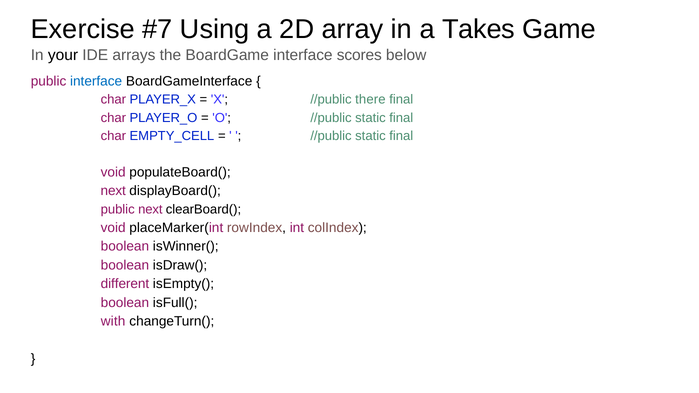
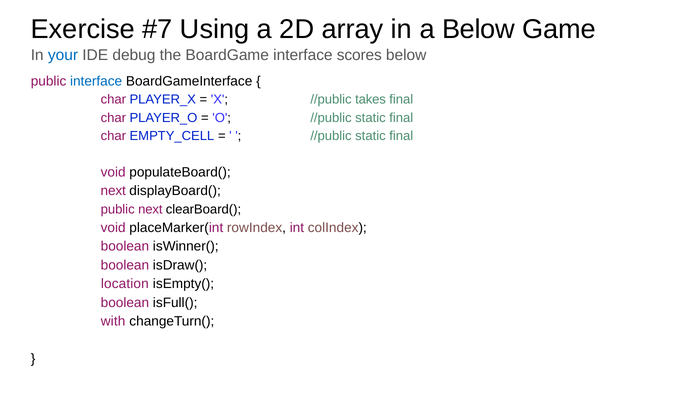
a Takes: Takes -> Below (479, 29)
your colour: black -> blue (63, 55)
arrays: arrays -> debug (134, 55)
there: there -> takes (371, 100)
different: different -> location (125, 284)
